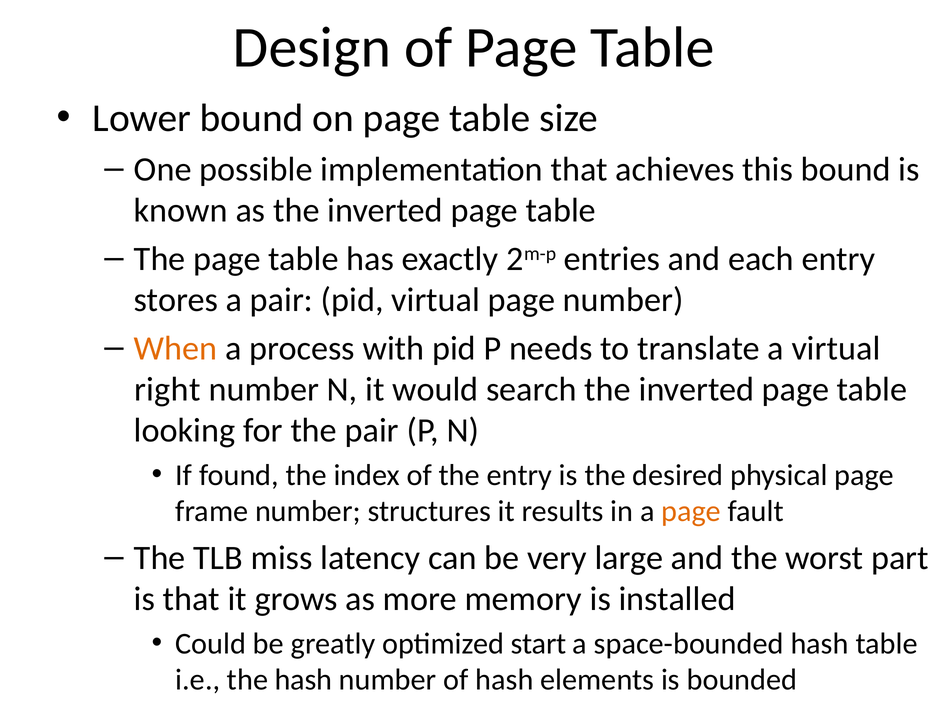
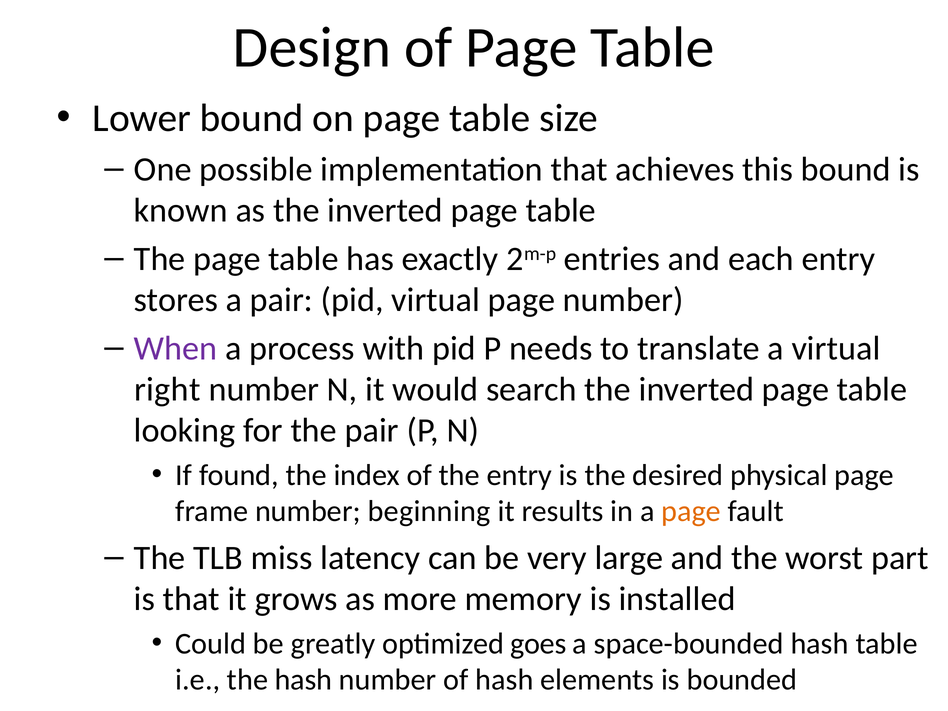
When colour: orange -> purple (176, 348)
structures: structures -> beginning (429, 511)
start: start -> goes (538, 644)
